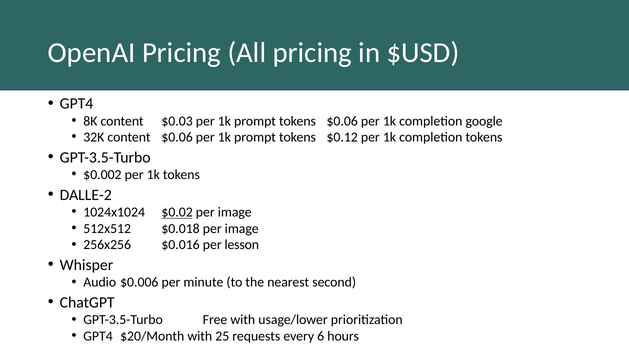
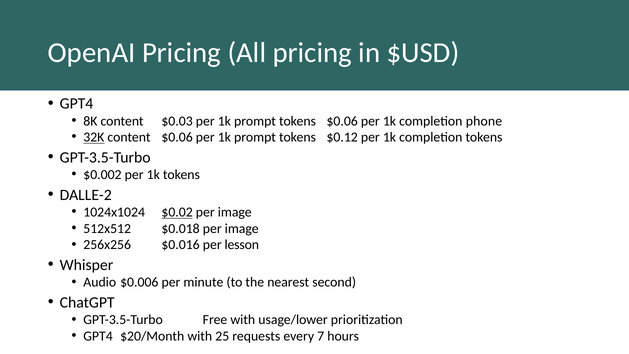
google: google -> phone (484, 121)
32K underline: none -> present (94, 137)
6: 6 -> 7 (321, 336)
